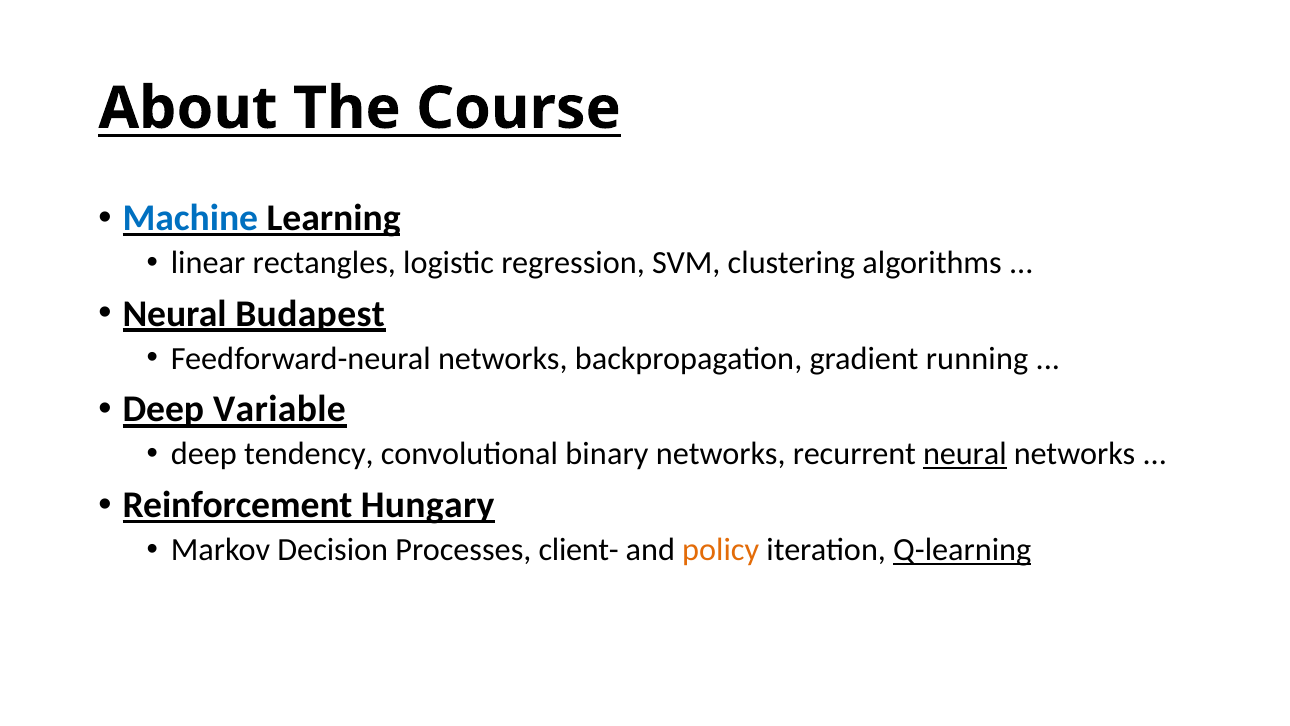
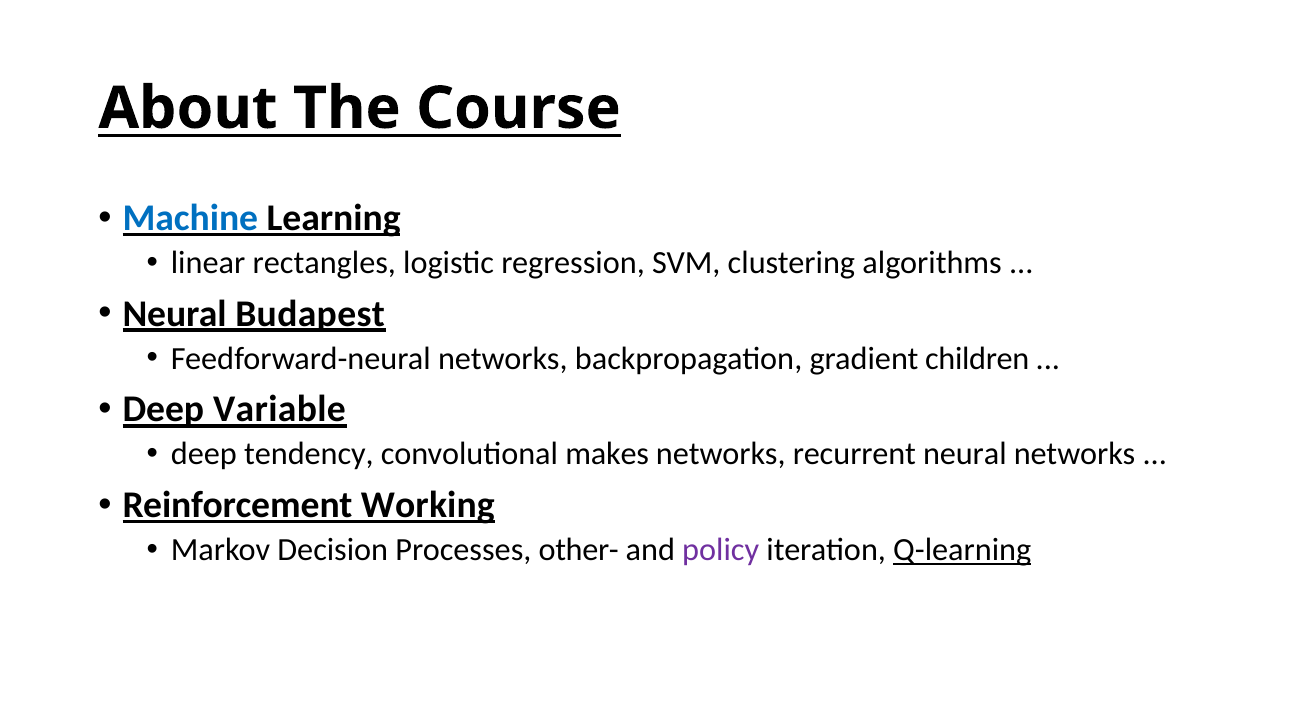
running: running -> children (977, 358)
binary: binary -> makes (607, 454)
neural underline: present -> none (965, 454)
Hungary: Hungary -> Working (428, 505)
client-: client- -> other- (579, 549)
policy colour: orange -> purple (721, 549)
